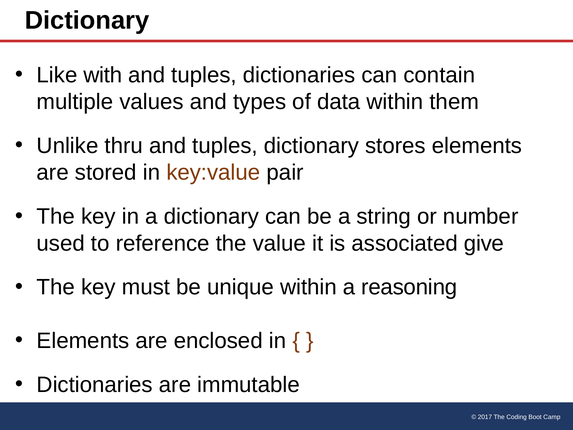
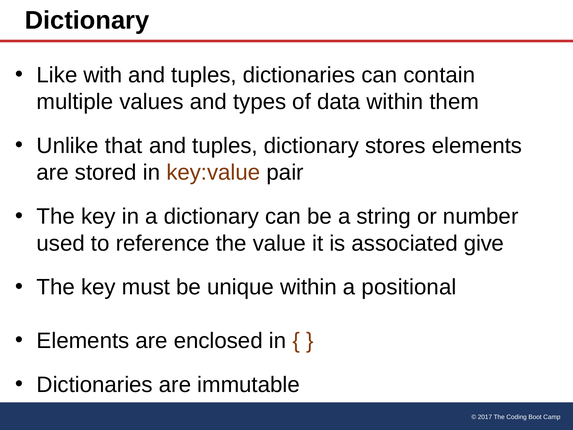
thru: thru -> that (124, 146)
reasoning: reasoning -> positional (409, 287)
